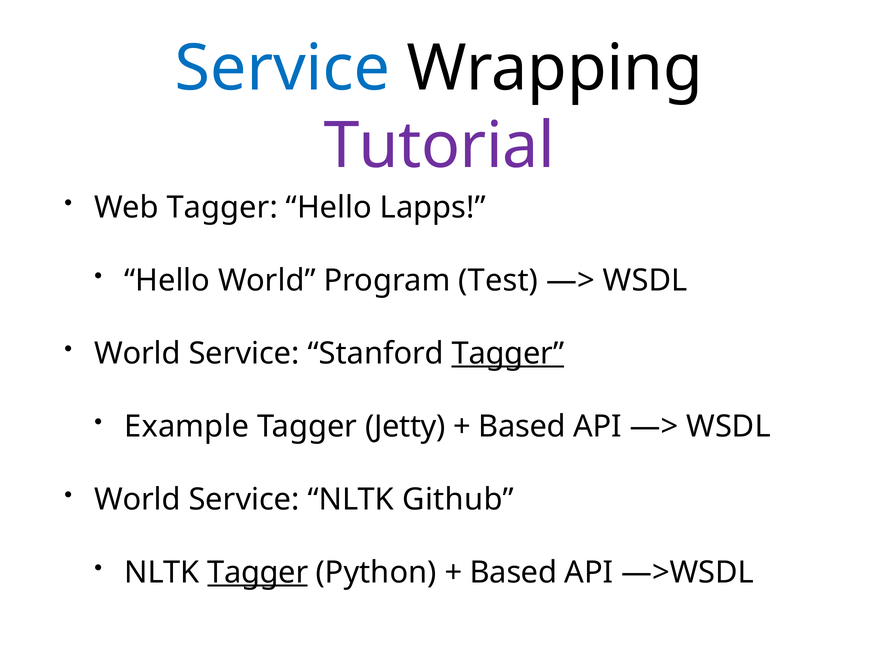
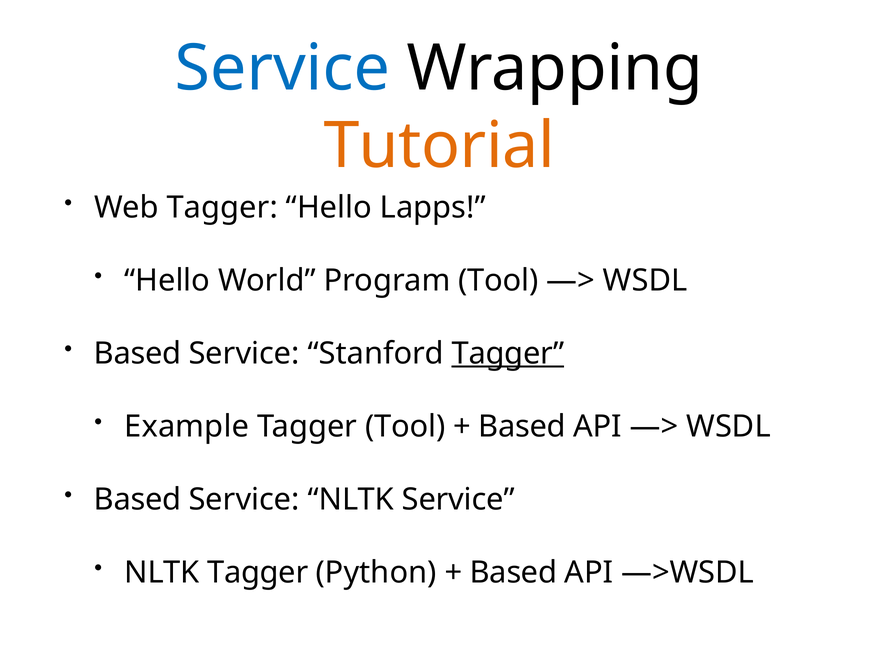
Tutorial colour: purple -> orange (439, 146)
Program Test: Test -> Tool (498, 281)
World: World -> Based (138, 354)
Tagger Jetty: Jetty -> Tool (405, 427)
World: World -> Based (138, 500)
NLTK Github: Github -> Service (458, 500)
Tagger underline: present -> none (258, 573)
